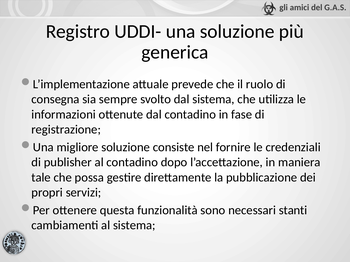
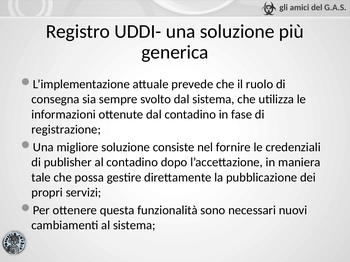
stanti: stanti -> nuovi (293, 211)
